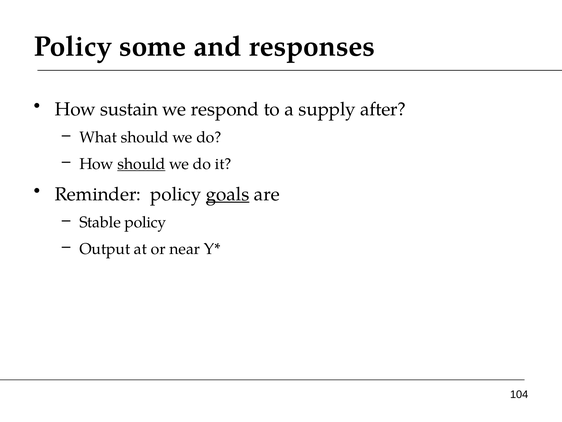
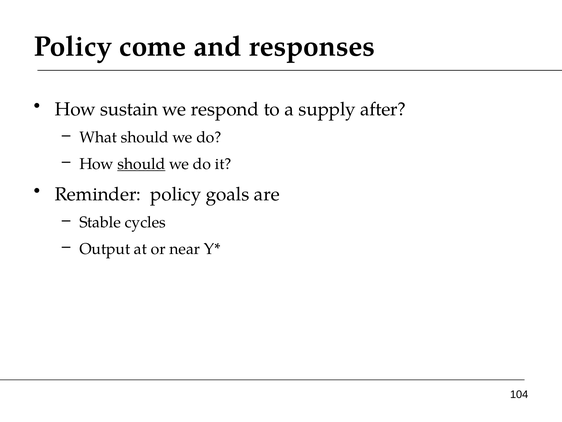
some: some -> come (153, 46)
goals underline: present -> none (228, 194)
Stable policy: policy -> cycles (145, 222)
